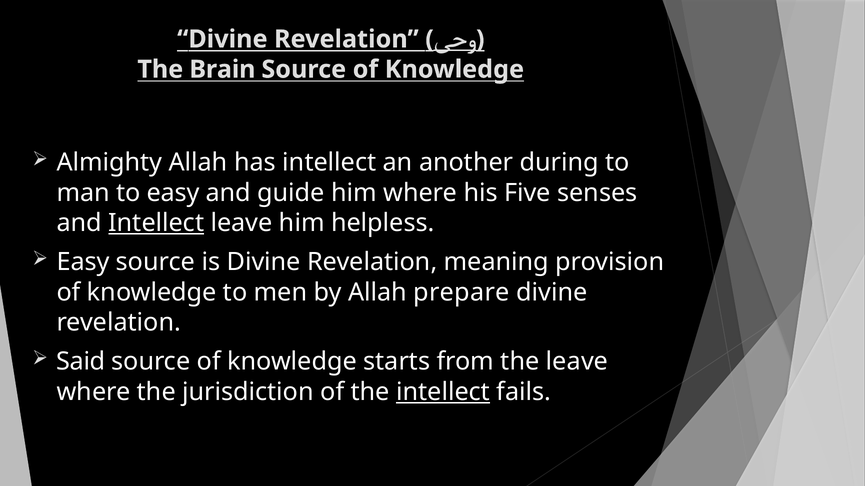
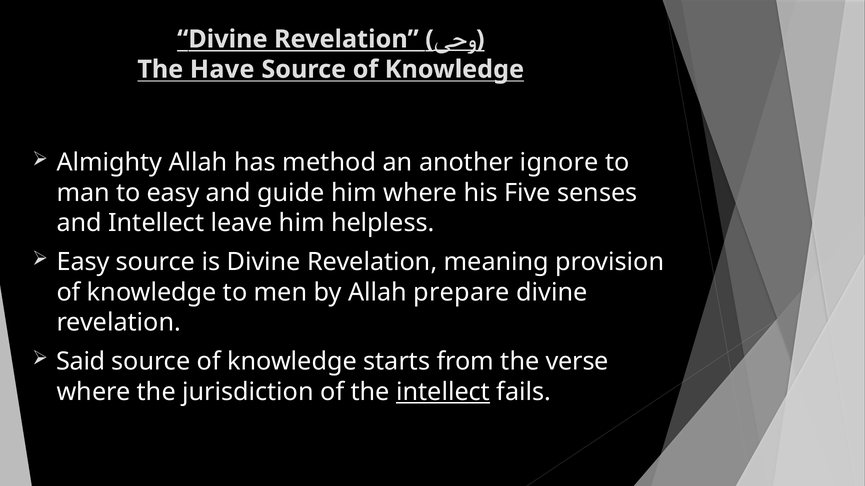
Brain: Brain -> Have (222, 69)
has intellect: intellect -> method (329, 163)
during: during -> ignore (559, 163)
Intellect underline: present -> none (156, 223)
the leave: leave -> verse (577, 362)
